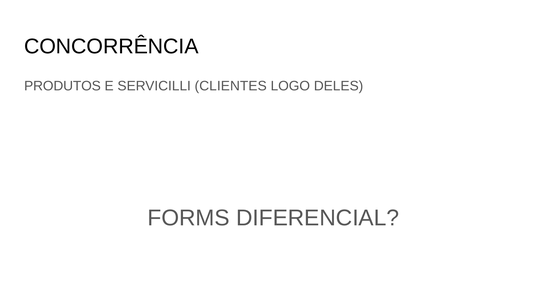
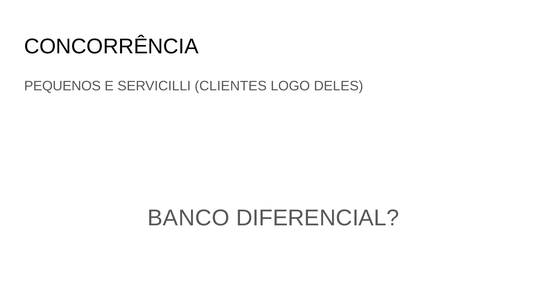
PRODUTOS: PRODUTOS -> PEQUENOS (62, 86)
FORMS: FORMS -> BANCO (188, 218)
